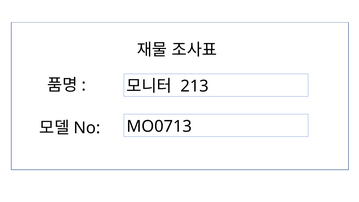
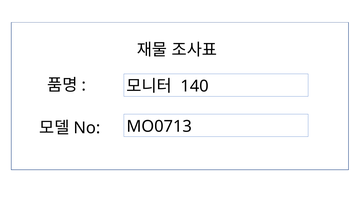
213: 213 -> 140 (195, 86)
